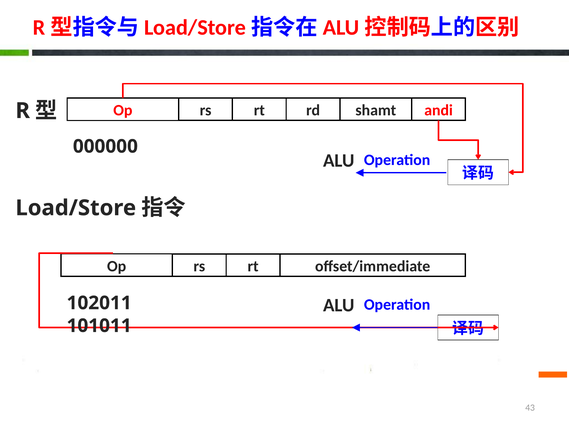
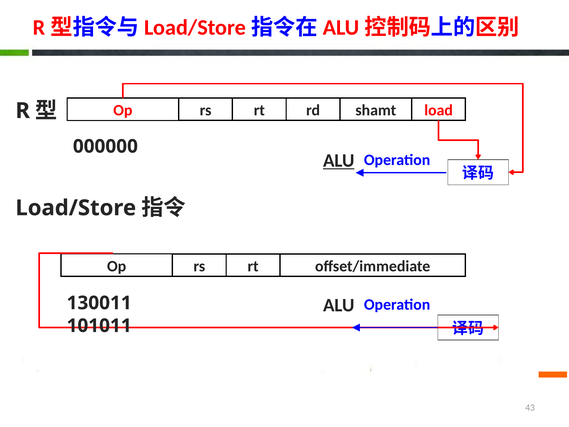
andi: andi -> load (439, 110)
ALU underline: none -> present (339, 160)
102011: 102011 -> 130011 (99, 303)
